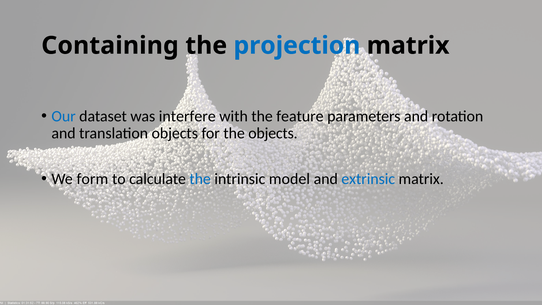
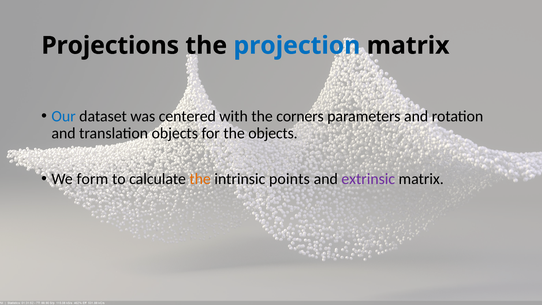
Containing: Containing -> Projections (110, 46)
interfere: interfere -> centered (187, 116)
feature: feature -> corners (300, 116)
the colour: blue -> orange (200, 179)
model: model -> points (289, 179)
extrinsic colour: blue -> purple (368, 179)
